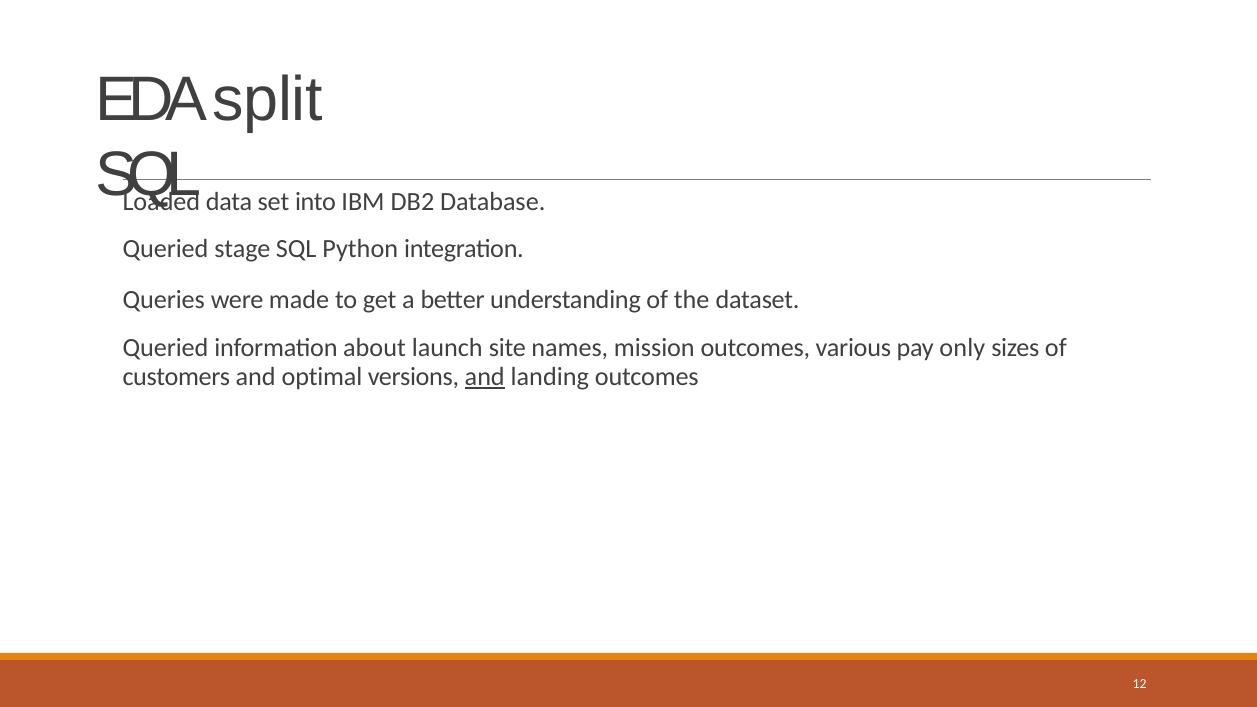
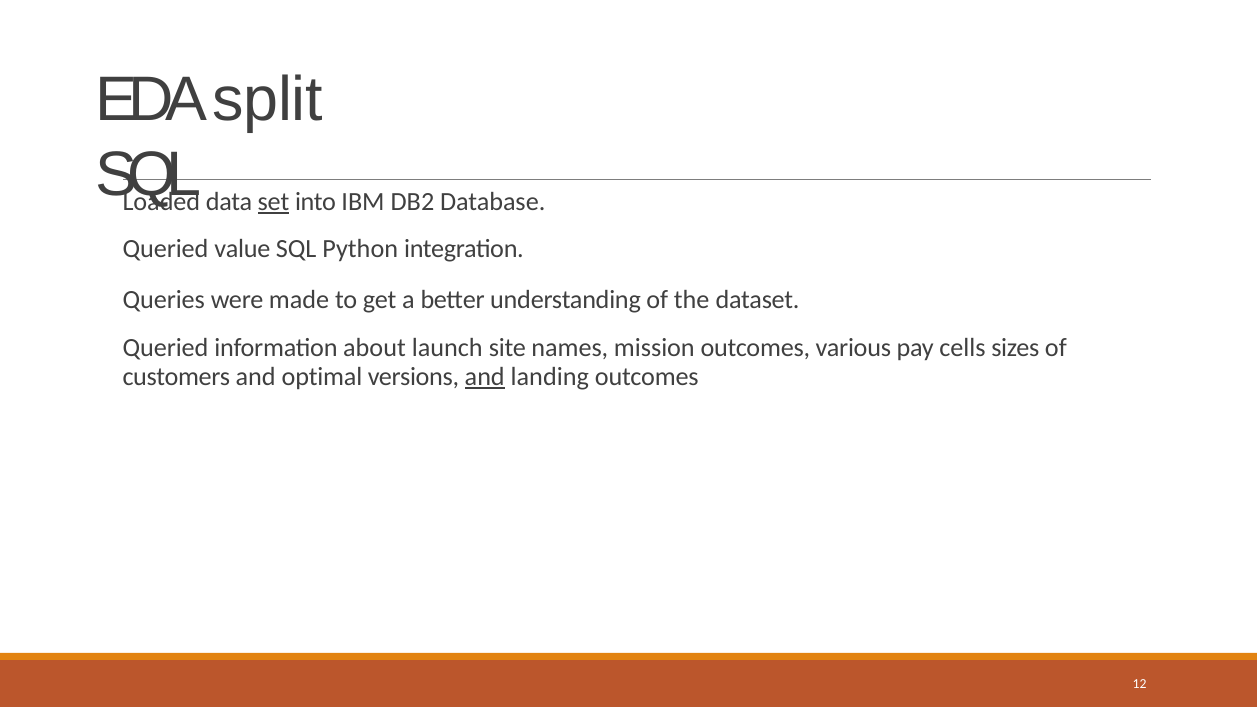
set underline: none -> present (273, 202)
stage: stage -> value (242, 248)
only: only -> cells (962, 348)
